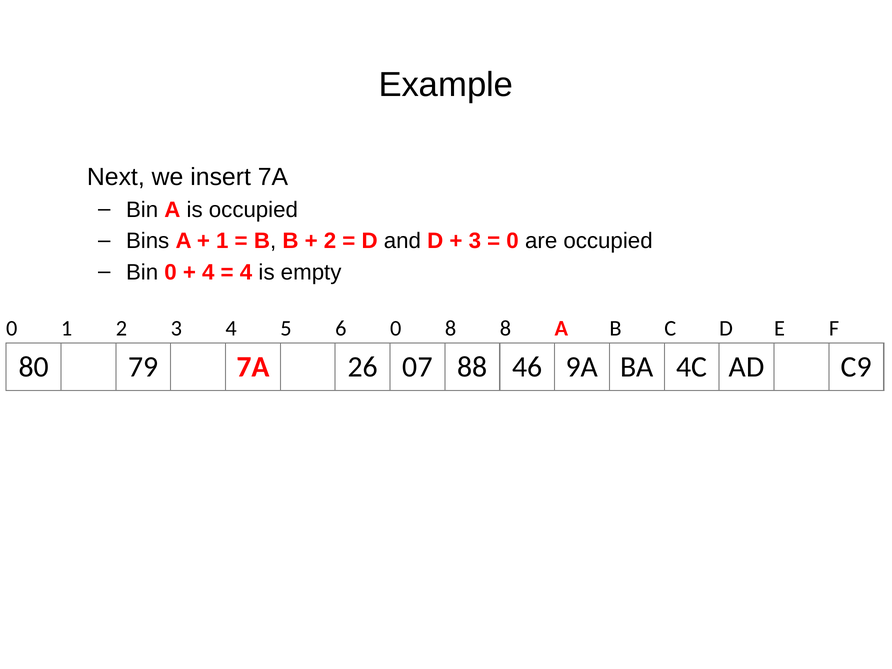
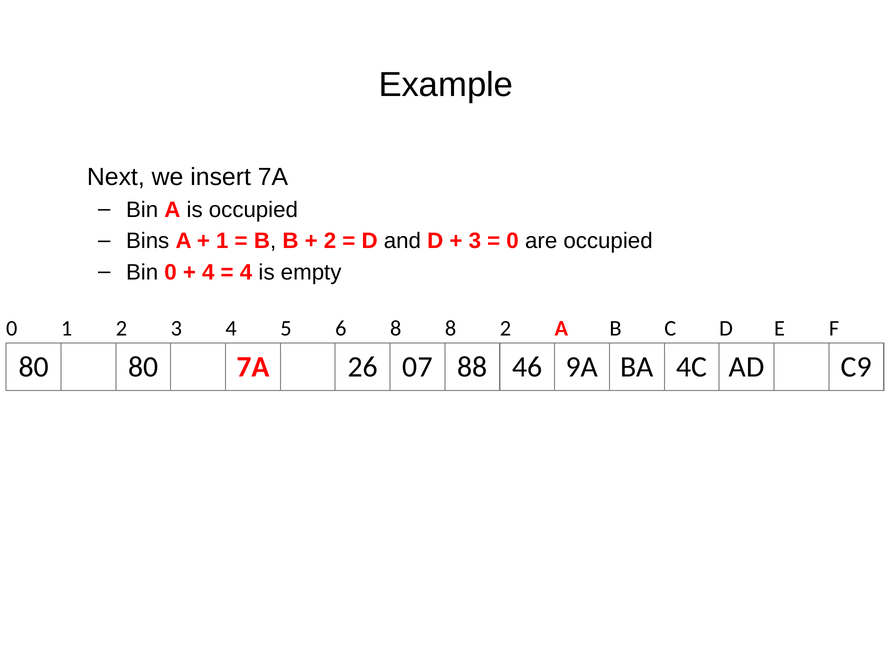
6 0: 0 -> 8 (396, 328)
8 8: 8 -> 2 (505, 328)
80 79: 79 -> 80 (143, 367)
